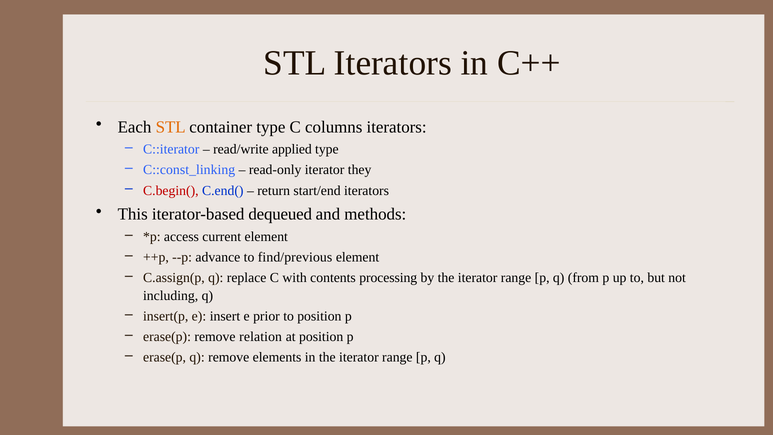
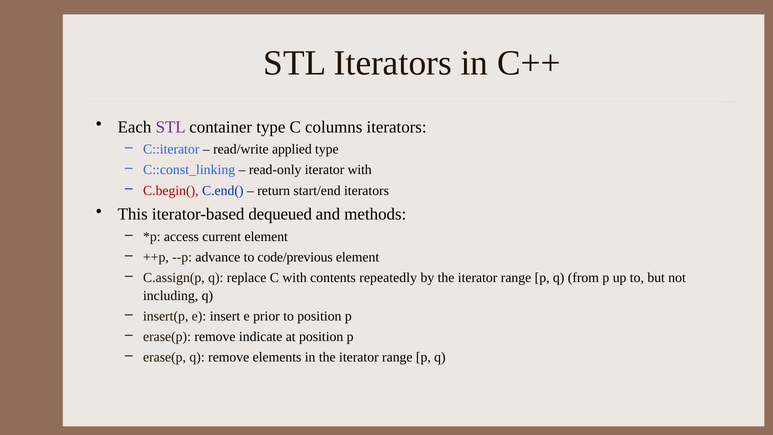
STL colour: orange -> purple (171, 127)
iterator they: they -> with (360, 170)
find/previous: find/previous -> code/previous (295, 257)
processing: processing -> repeatedly (388, 278)
relation: relation -> indicate (261, 337)
